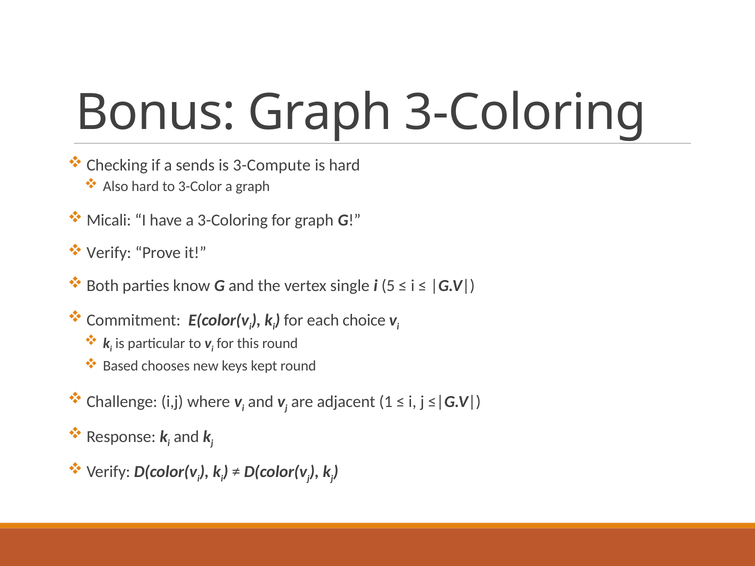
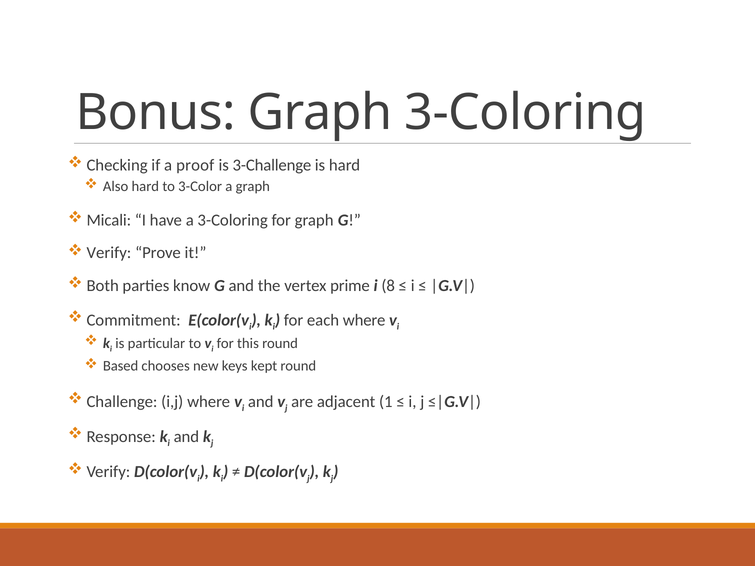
sends: sends -> proof (195, 165)
3-Compute: 3-Compute -> 3-Challenge (272, 165)
single: single -> prime (350, 286)
5: 5 -> 8 (388, 286)
each choice: choice -> where (364, 320)
